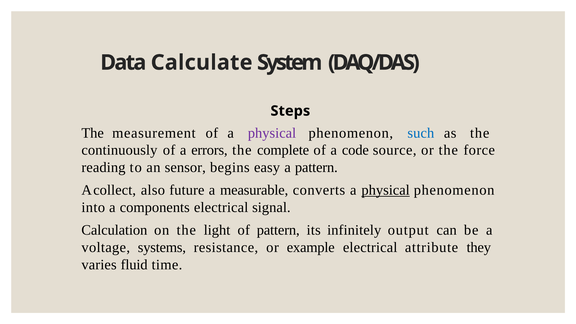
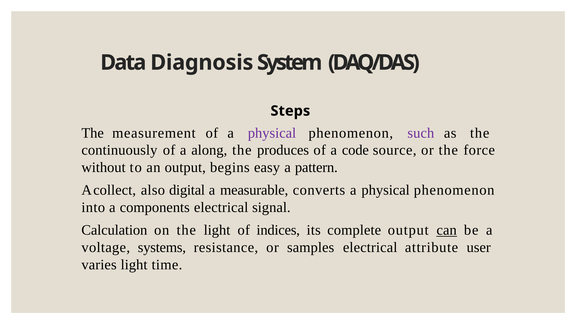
Calculate: Calculate -> Diagnosis (202, 63)
such colour: blue -> purple (421, 133)
errors: errors -> along (209, 150)
complete: complete -> produces (283, 150)
reading: reading -> without (104, 168)
an sensor: sensor -> output (185, 168)
future: future -> digital (187, 190)
physical underline: present -> none (386, 190)
of pattern: pattern -> indices (278, 230)
infinitely: infinitely -> complete (354, 230)
can underline: none -> present (447, 230)
example: example -> samples (311, 247)
they: they -> user (479, 247)
varies fluid: fluid -> light (134, 265)
